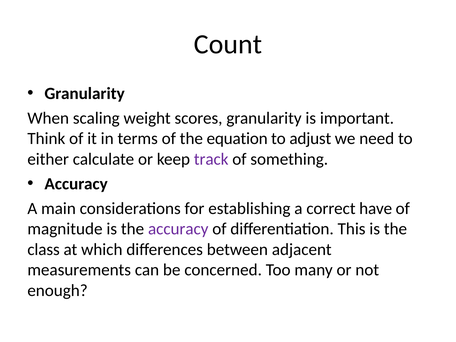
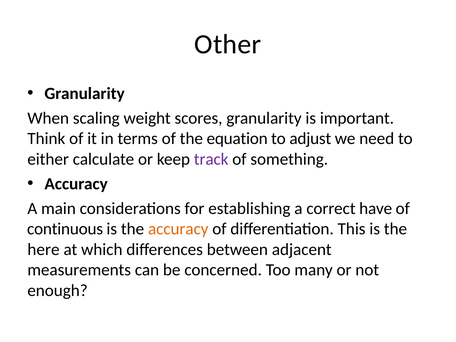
Count: Count -> Other (228, 44)
magnitude: magnitude -> continuous (65, 229)
accuracy colour: purple -> orange (178, 229)
class: class -> here (43, 249)
